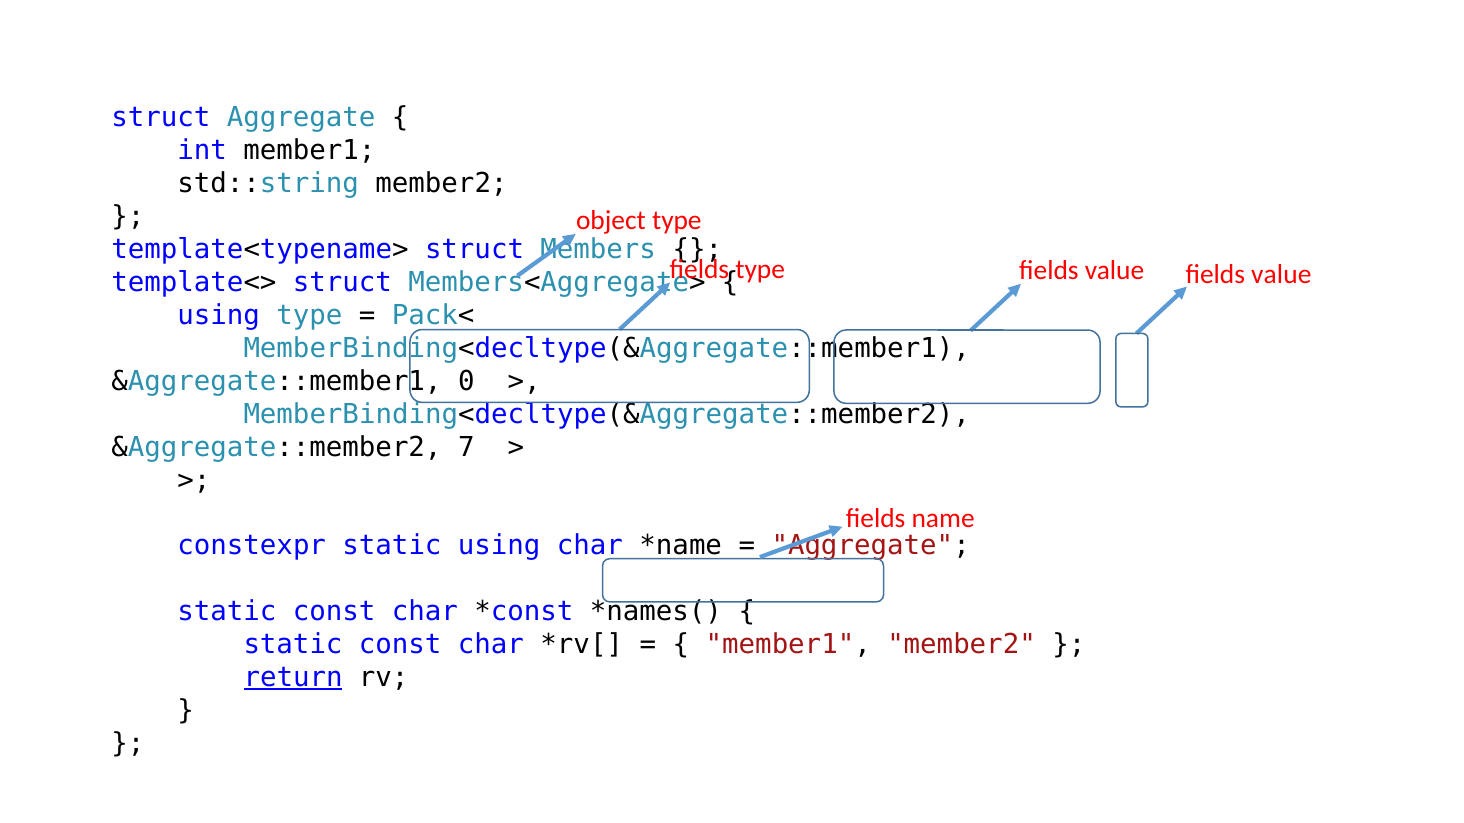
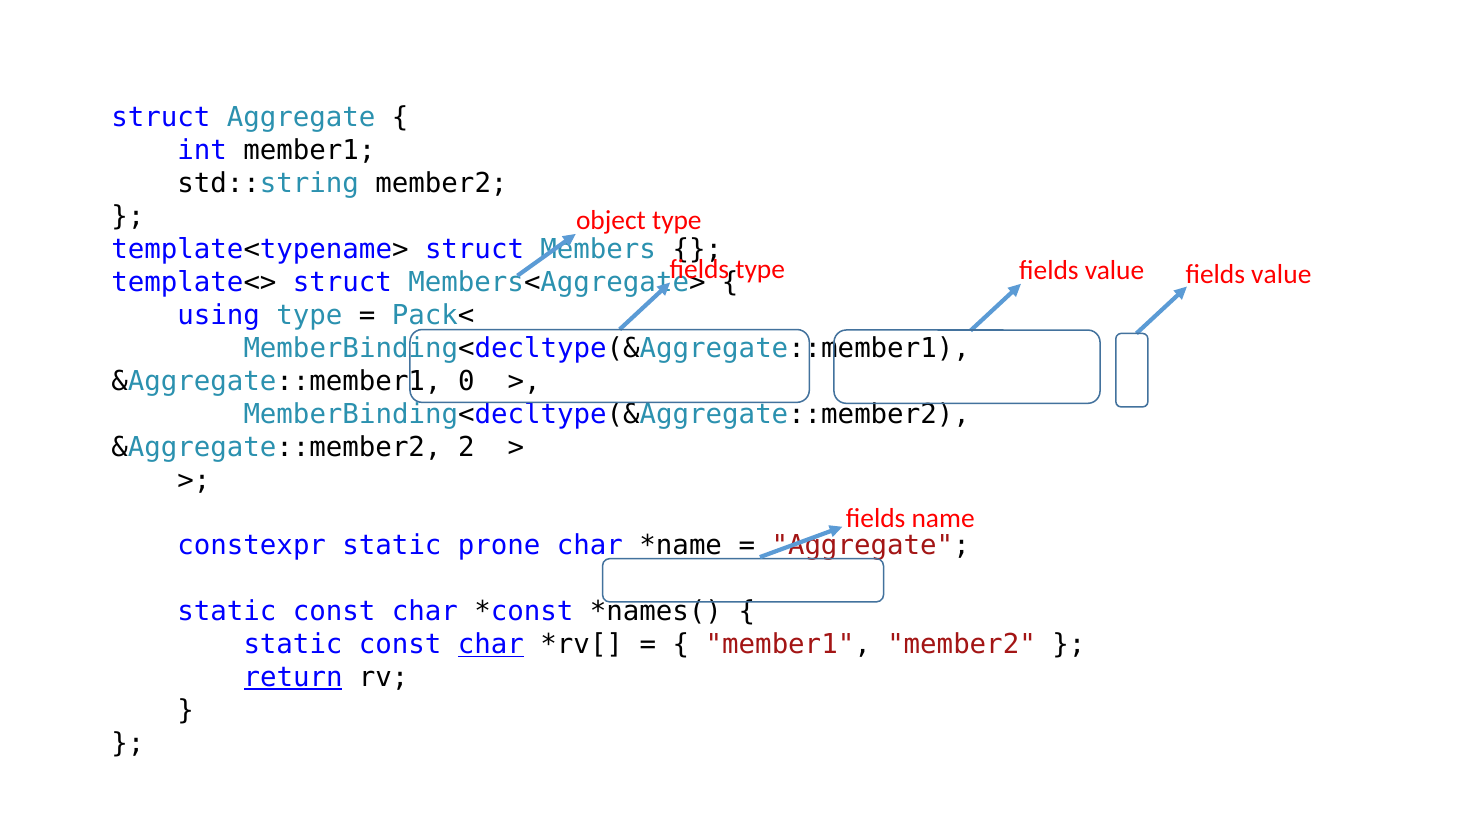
7: 7 -> 2 (466, 447)
static using: using -> prone (499, 546)
char underline: none -> present (491, 645)
